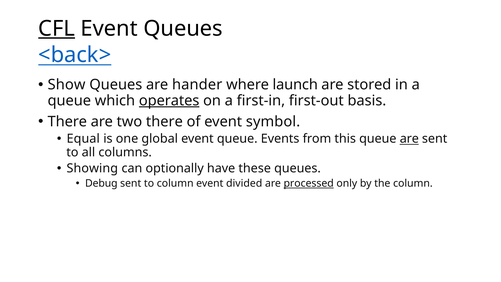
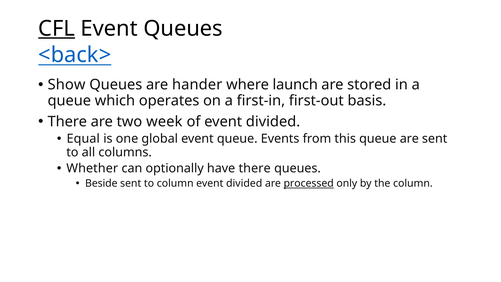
operates underline: present -> none (169, 100)
two there: there -> week (164, 121)
of event symbol: symbol -> divided (273, 121)
are underline: present -> none (409, 139)
Showing: Showing -> Whether (92, 168)
have these: these -> there (255, 168)
Debug: Debug -> Beside (101, 183)
